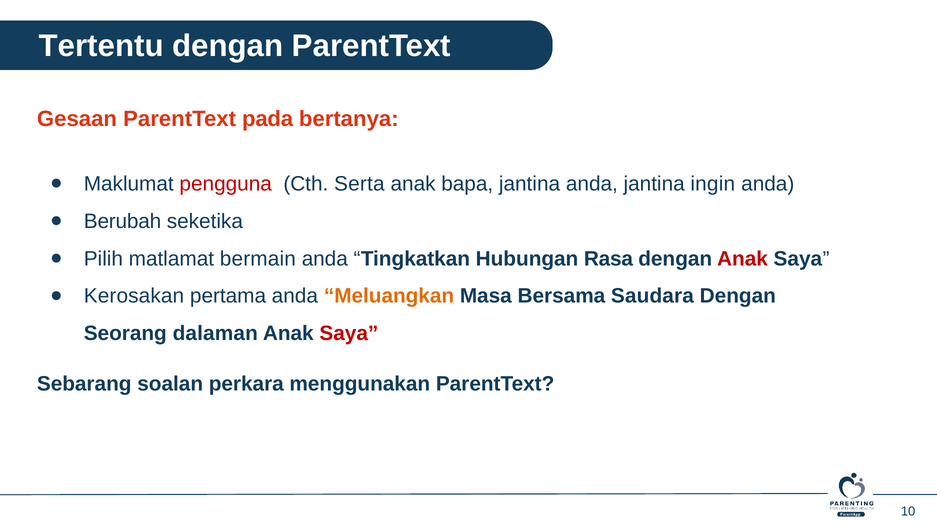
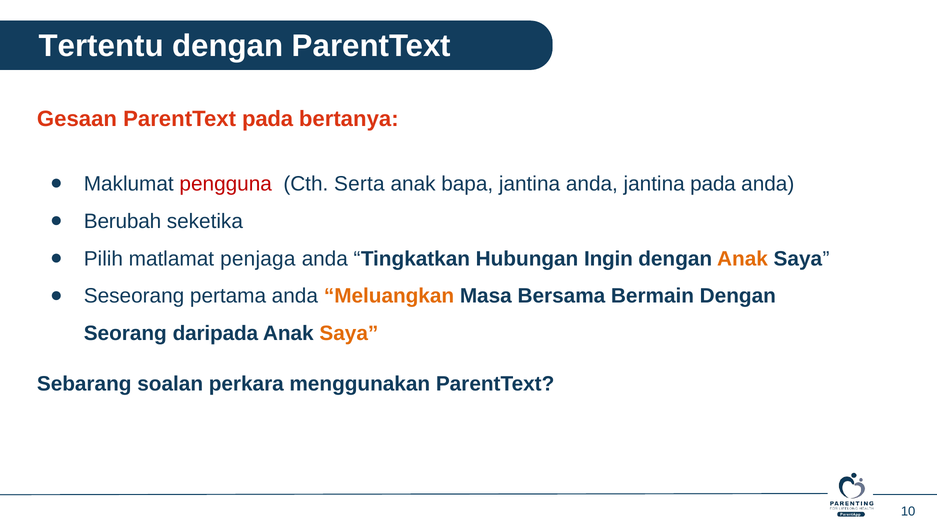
jantina ingin: ingin -> pada (713, 184)
bermain: bermain -> penjaga (258, 259)
Rasa: Rasa -> Ingin (608, 259)
Anak colour: red -> orange (742, 259)
Kerosakan: Kerosakan -> Seseorang (134, 296)
Saudara: Saudara -> Bermain (653, 296)
dalaman: dalaman -> daripada (215, 334)
Saya colour: red -> orange (349, 334)
